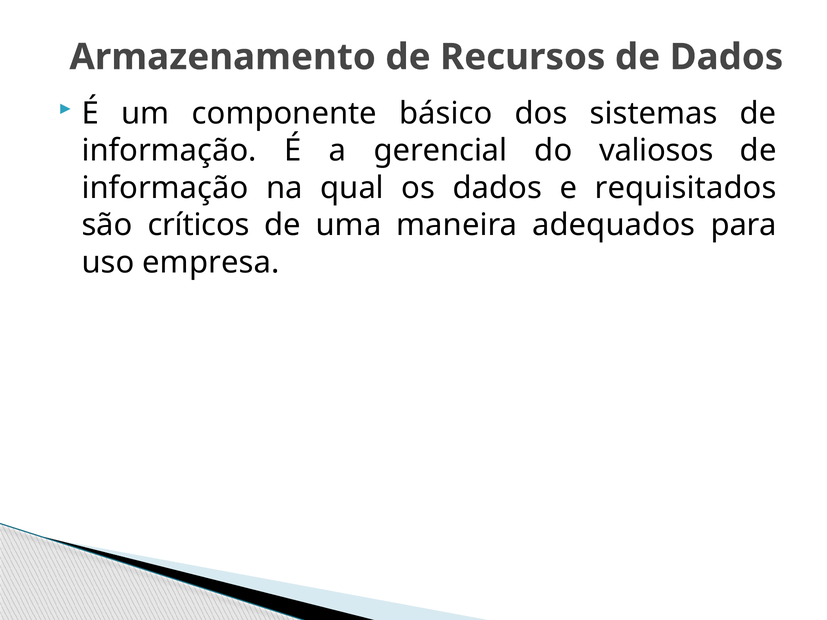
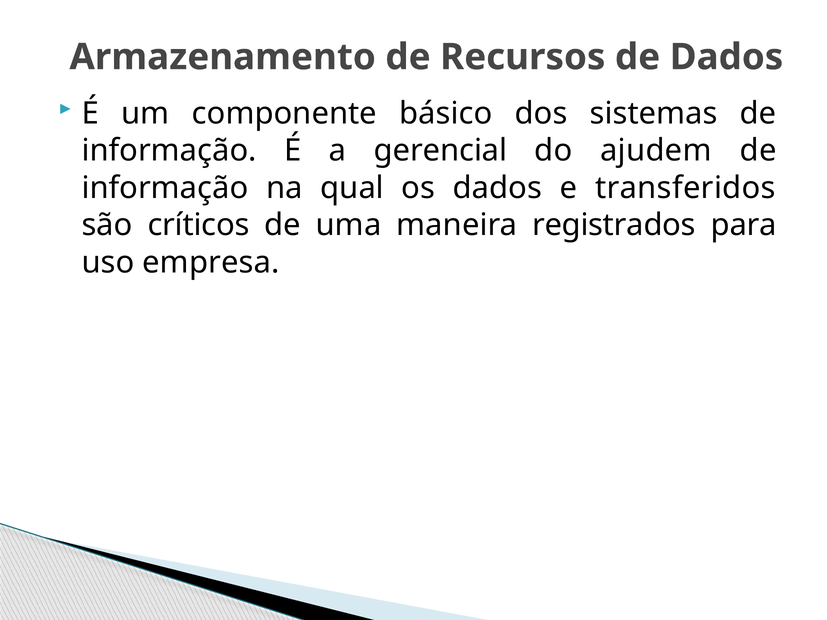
valiosos: valiosos -> ajudem (656, 151)
requisitados: requisitados -> transferidos (685, 188)
adequados: adequados -> registrados (614, 225)
